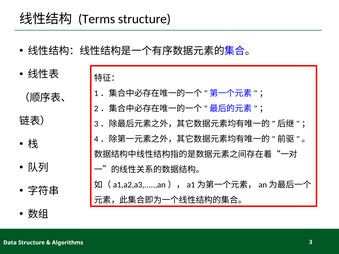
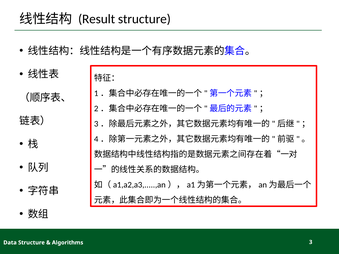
Terms: Terms -> Result (97, 19)
